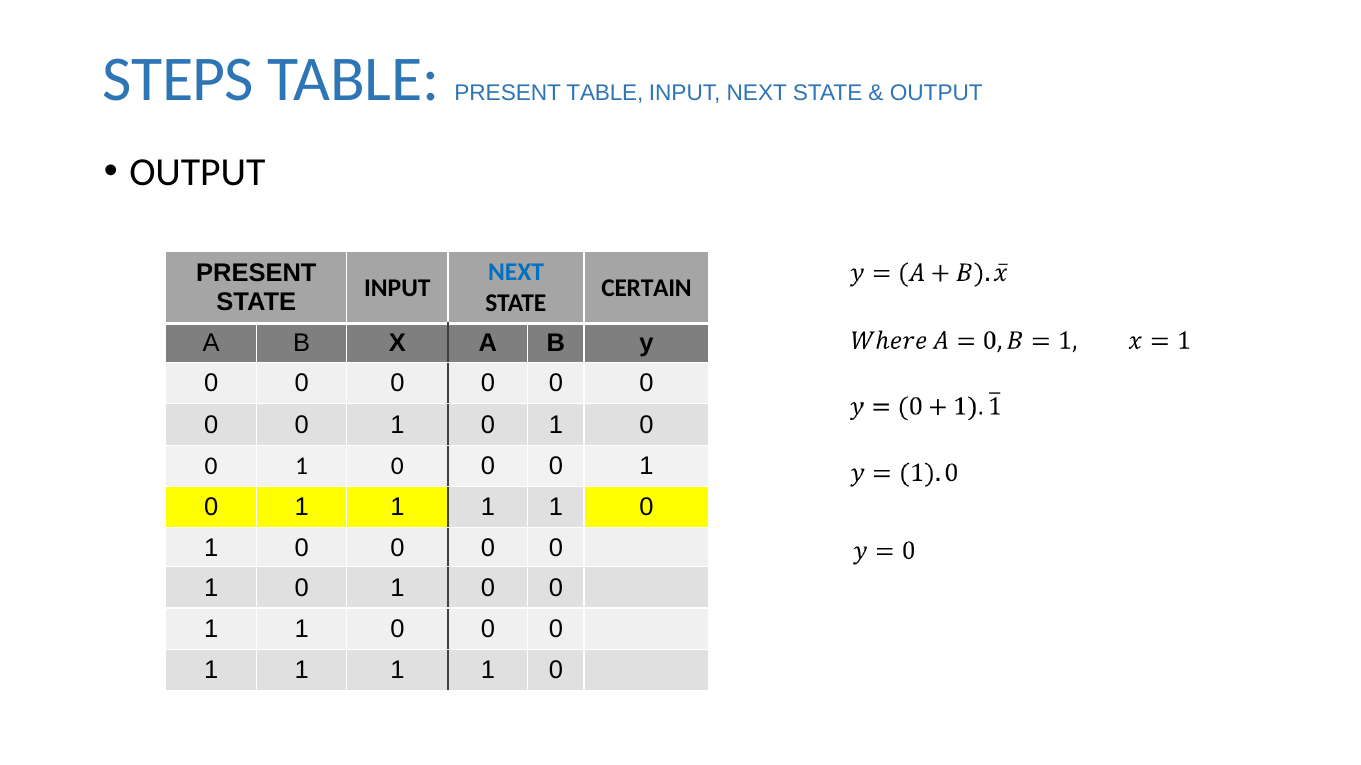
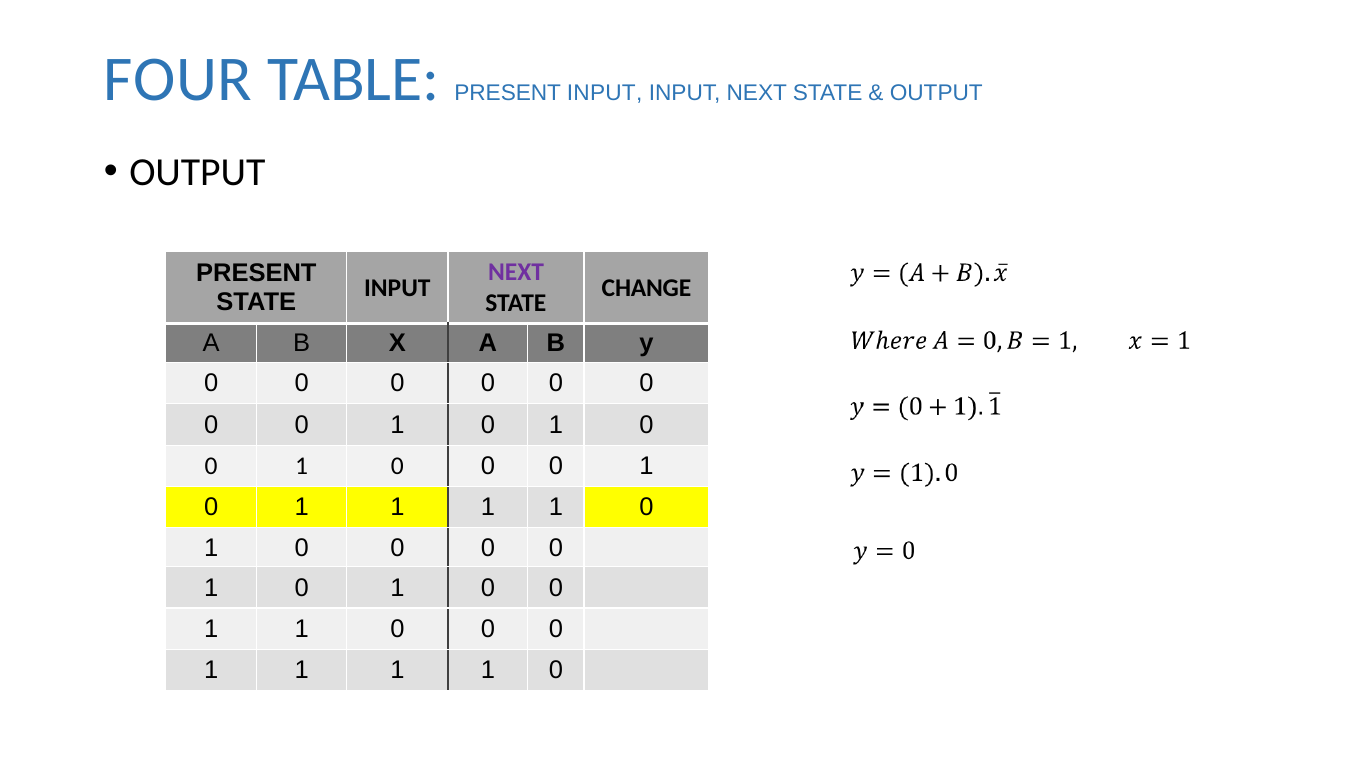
STEPS: STEPS -> FOUR (178, 80)
PRESENT TABLE: TABLE -> INPUT (605, 93)
NEXT colour: blue -> purple (516, 272)
CERTAIN: CERTAIN -> CHANGE (646, 288)
